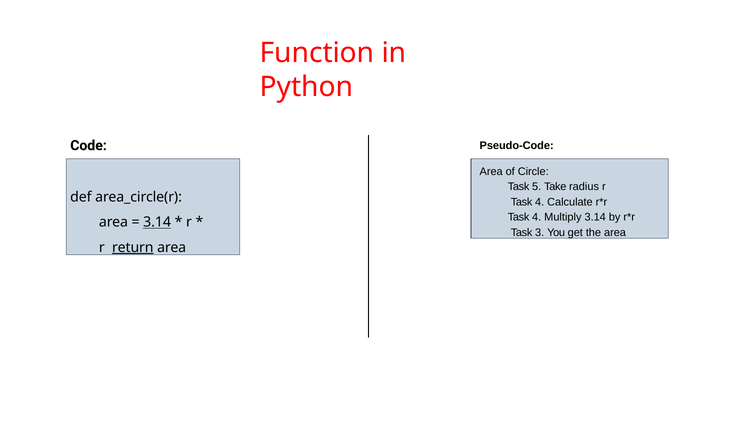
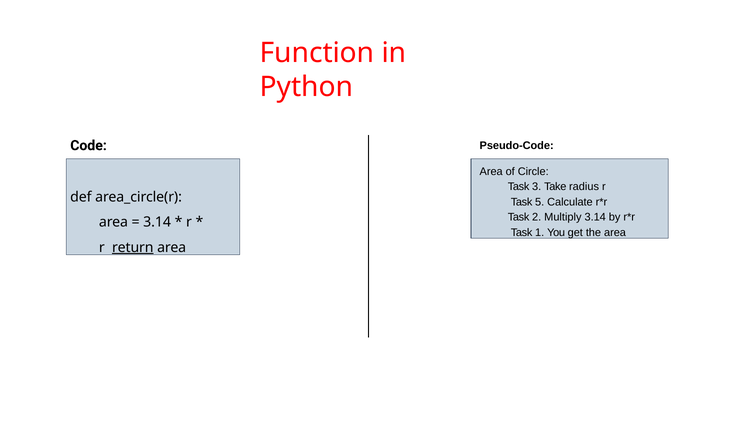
5: 5 -> 3 (537, 187)
4: 4 -> 5 (540, 202)
4: 4 -> 2 (537, 217)
3.14 underline: present -> none (157, 222)
3: 3 -> 1 (540, 232)
